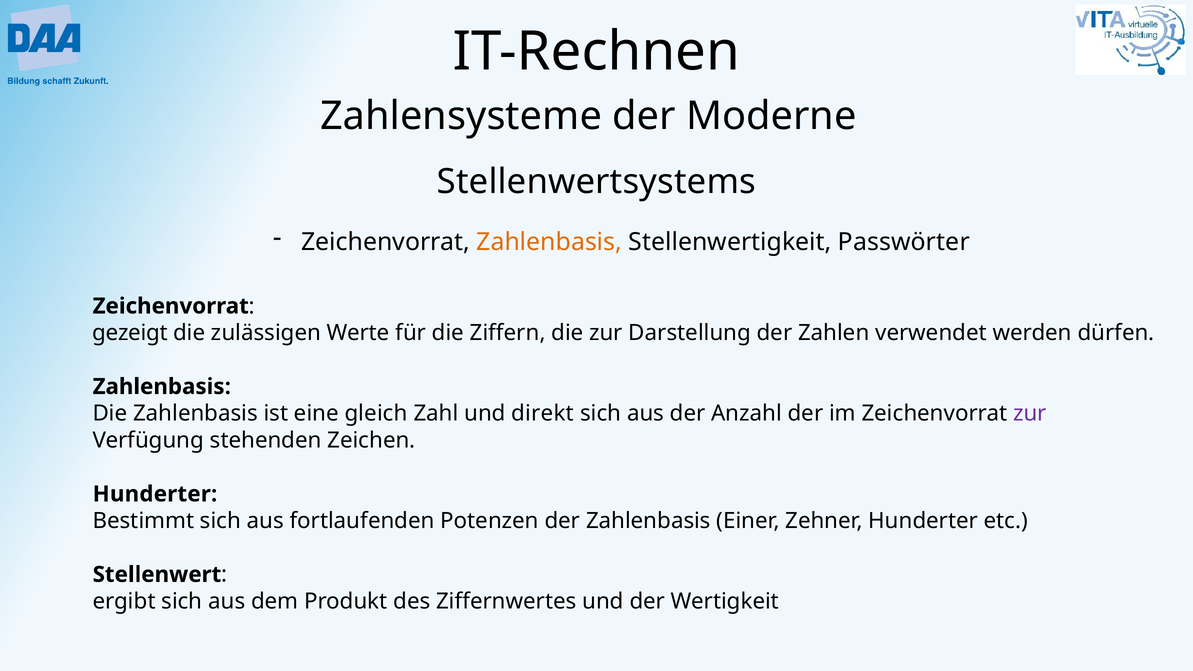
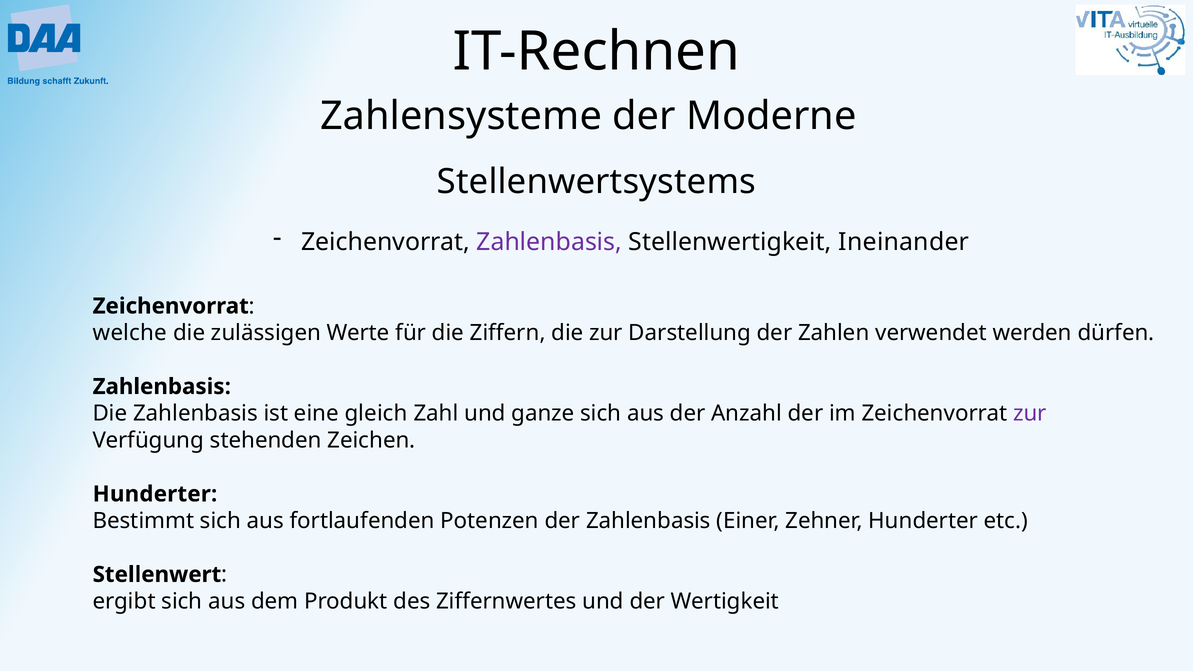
Zahlenbasis colour: orange -> purple (549, 242)
Passwörter: Passwörter -> Ineinander (904, 242)
gezeigt: gezeigt -> welche (130, 333)
direkt: direkt -> ganze (543, 414)
